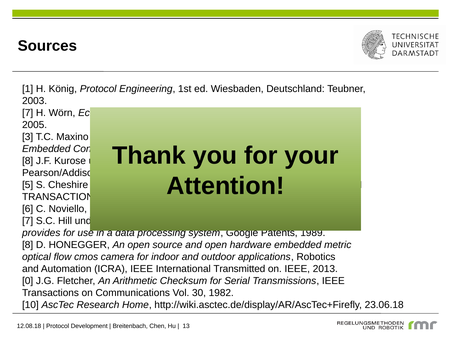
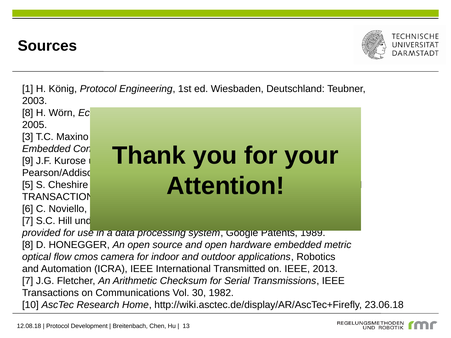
7: 7 -> 8 (28, 113)
8: 8 -> 9 (28, 161)
provides: provides -> provided (41, 233)
0: 0 -> 7 (28, 281)
